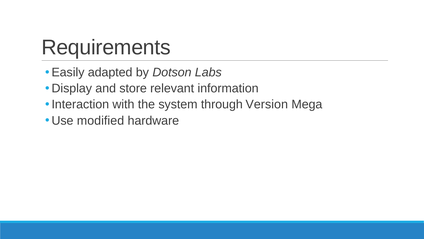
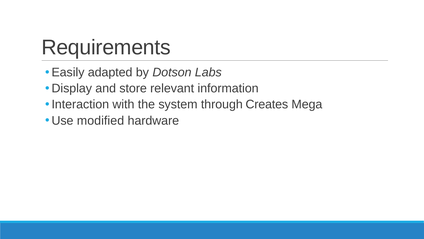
Version: Version -> Creates (267, 104)
